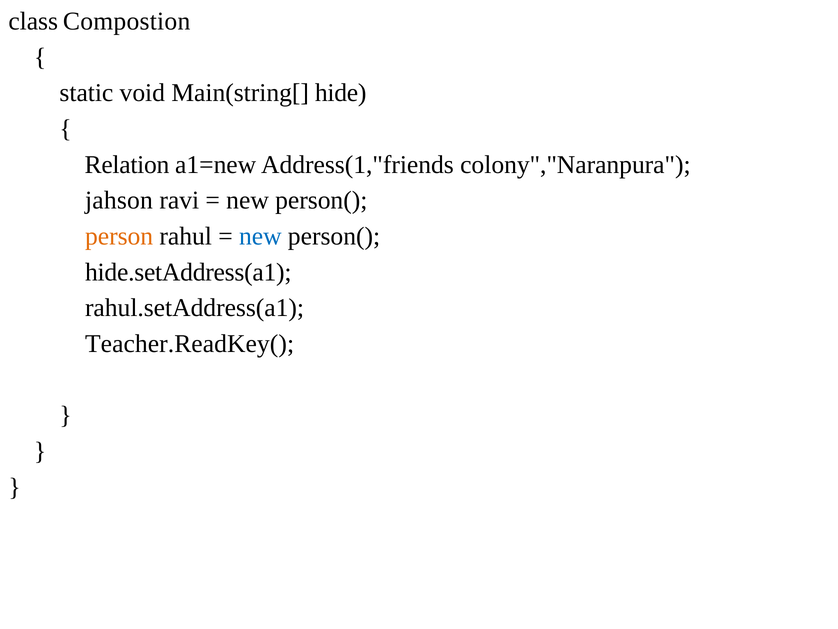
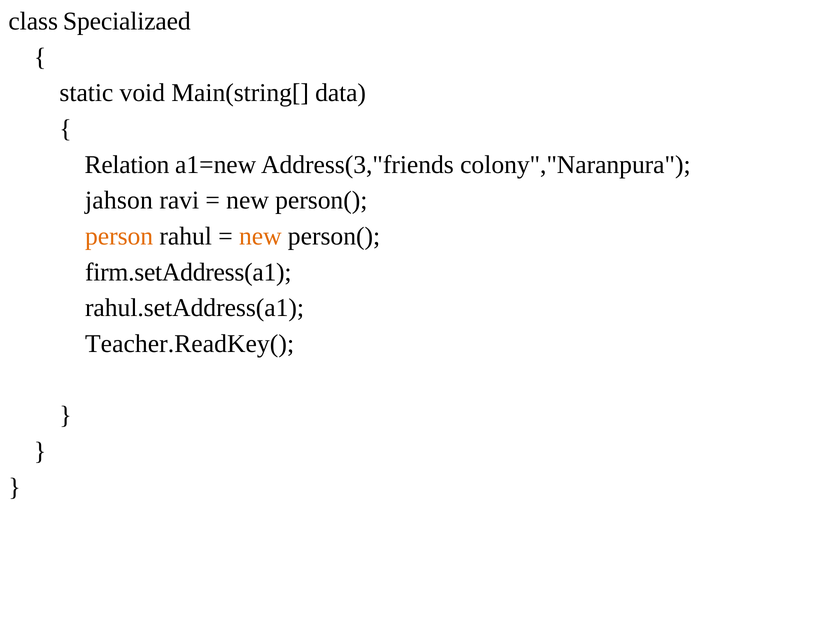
Compostion: Compostion -> Specializaed (127, 21)
hide: hide -> data (341, 93)
Address(1,"friends: Address(1,"friends -> Address(3,"friends (357, 164)
new colour: blue -> orange (260, 236)
hide.setAddress(a1: hide.setAddress(a1 -> firm.setAddress(a1 (188, 272)
